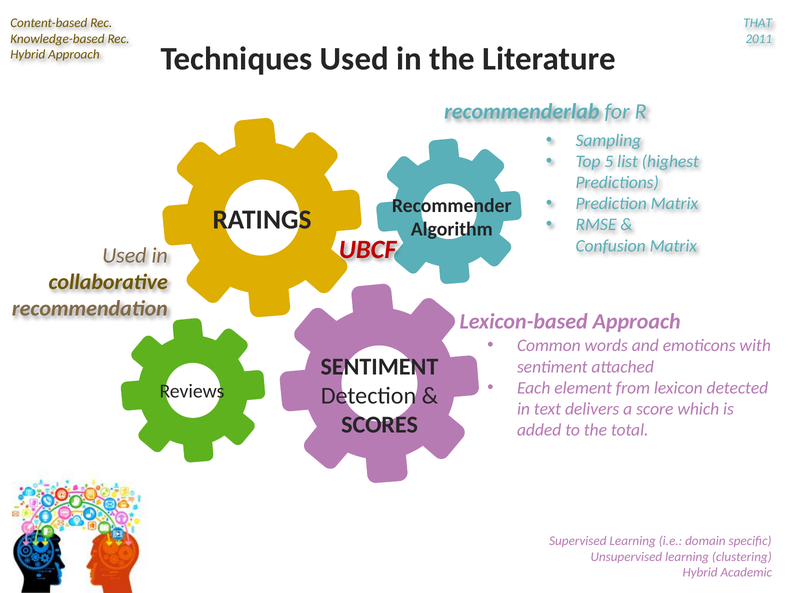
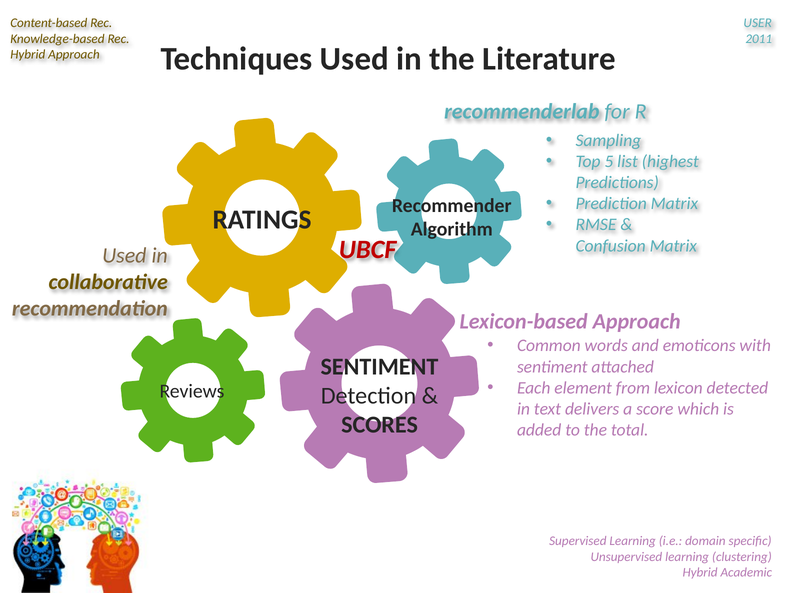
THAT: THAT -> USER (758, 23)
